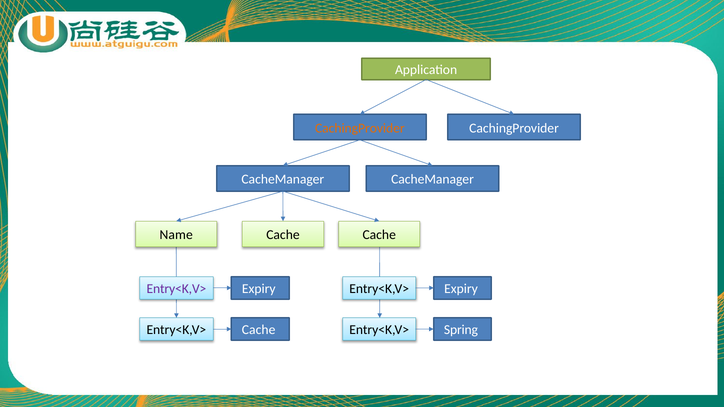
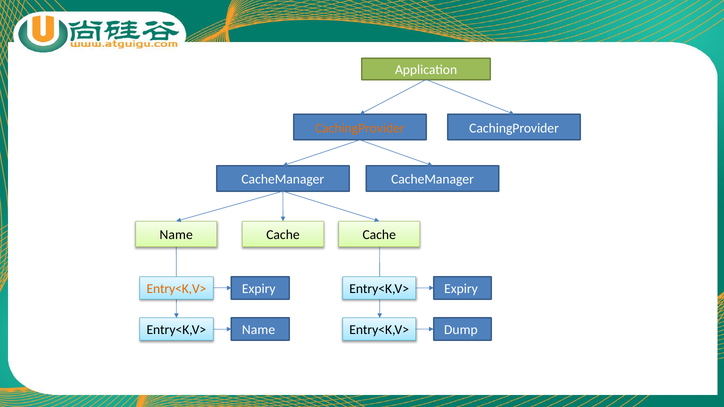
Entry<K,V> colour: purple -> orange (176, 289)
Cache: Cache -> Name (259, 330)
Spring: Spring -> Dump (461, 330)
